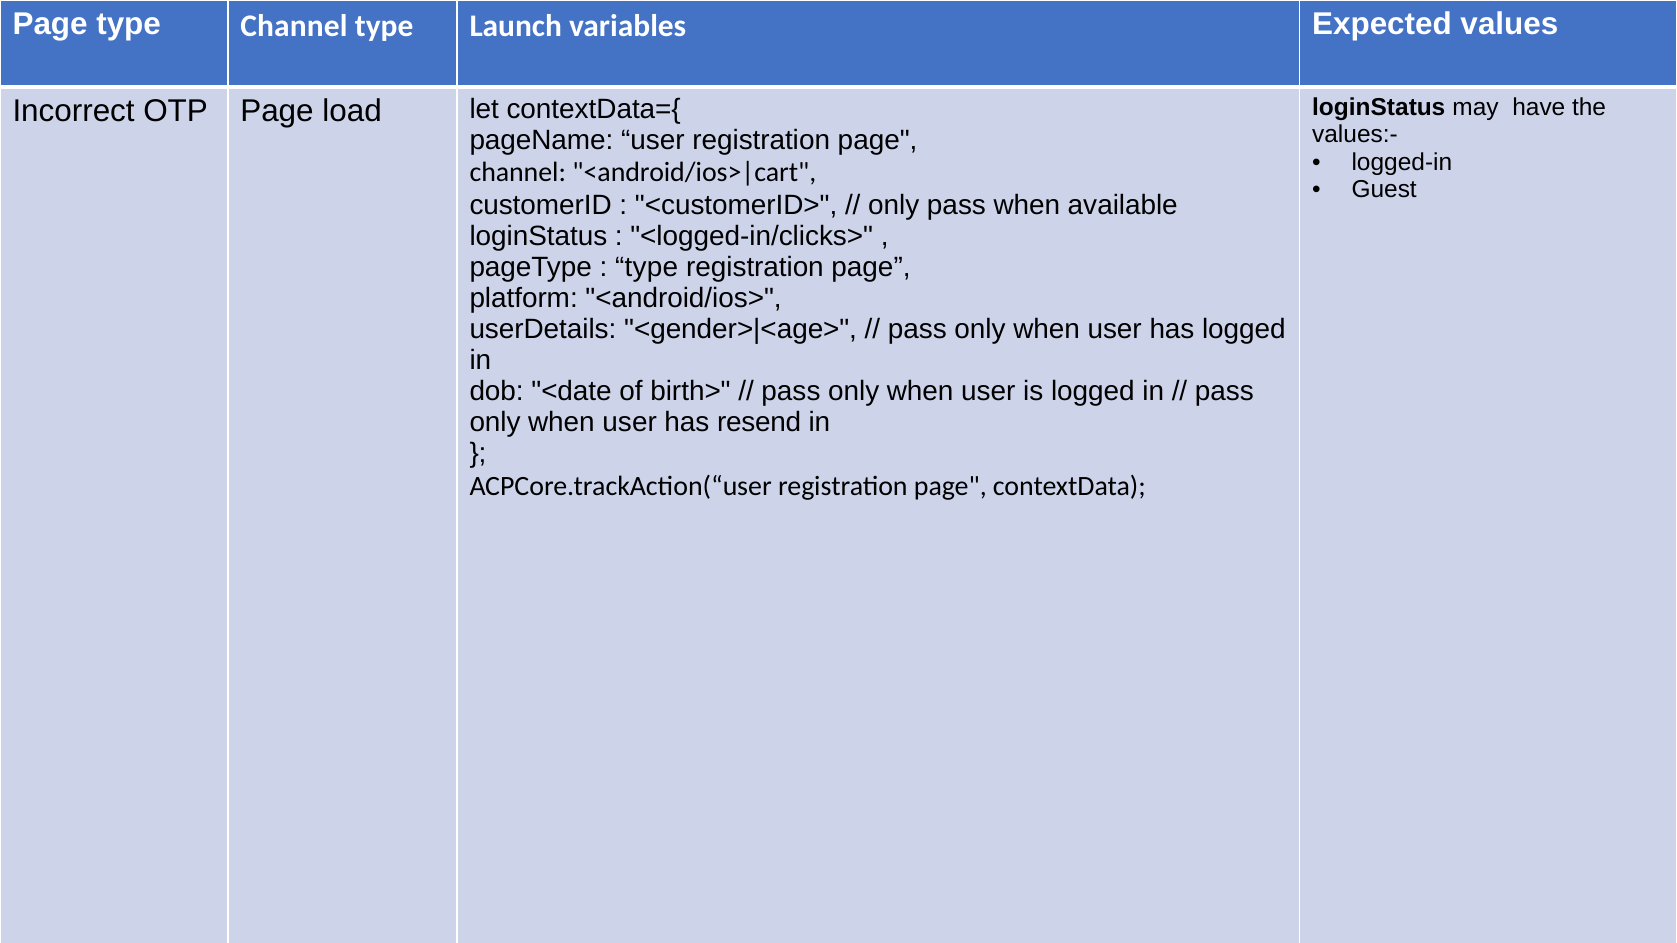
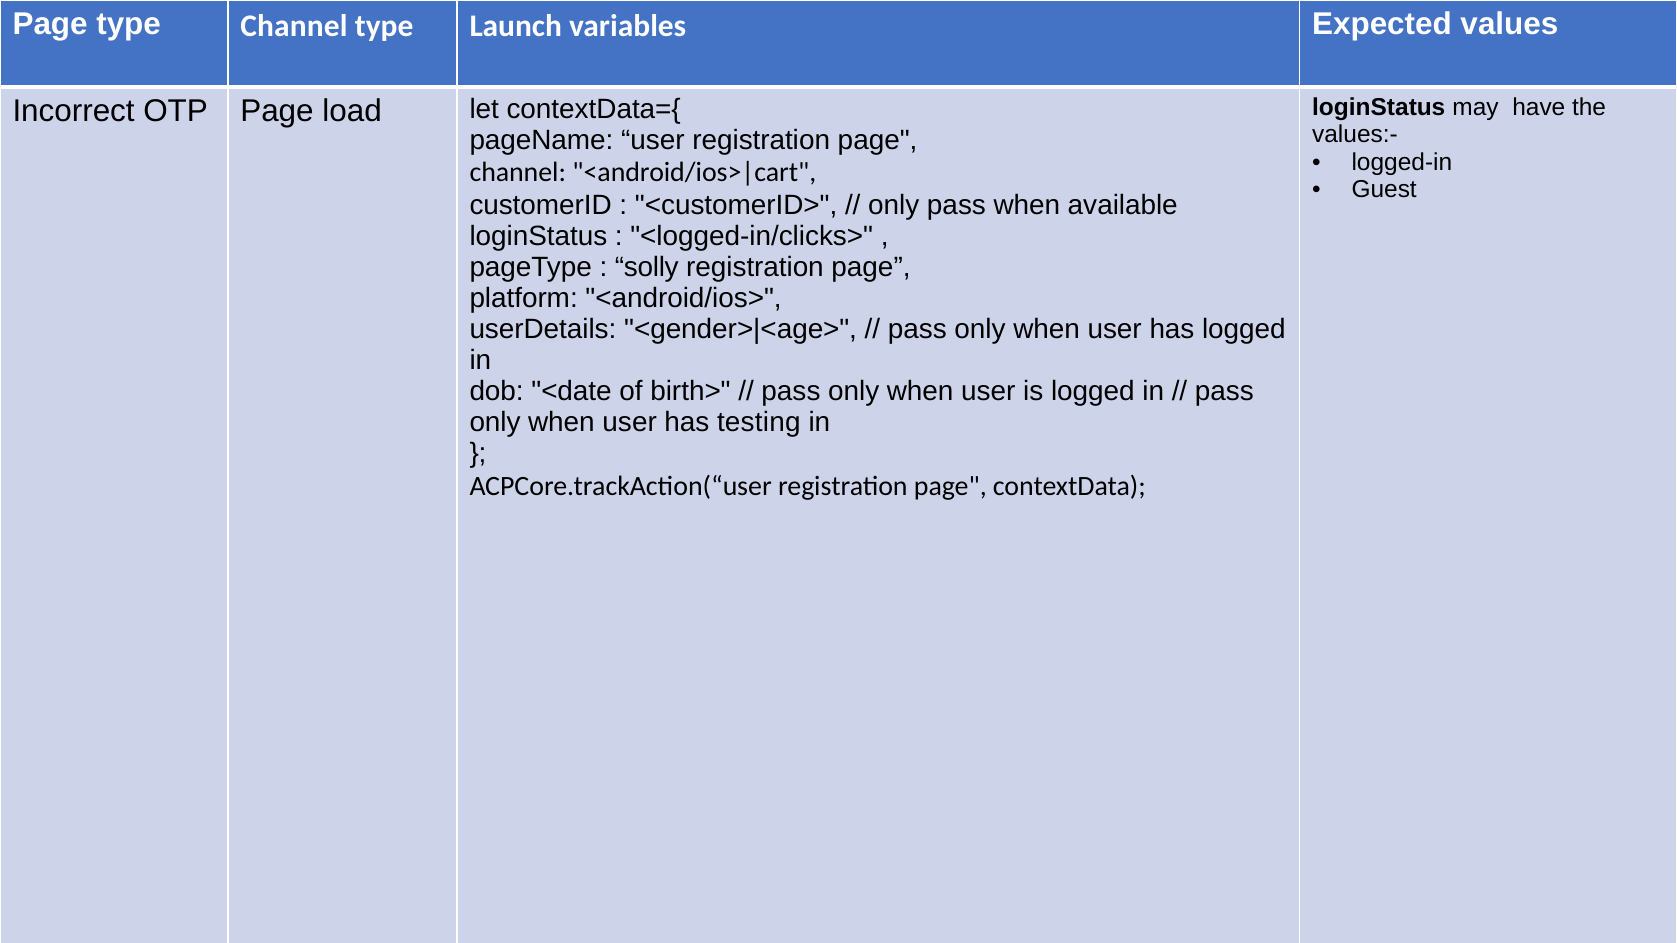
type: type -> solly (647, 267)
resend: resend -> testing (759, 423)
